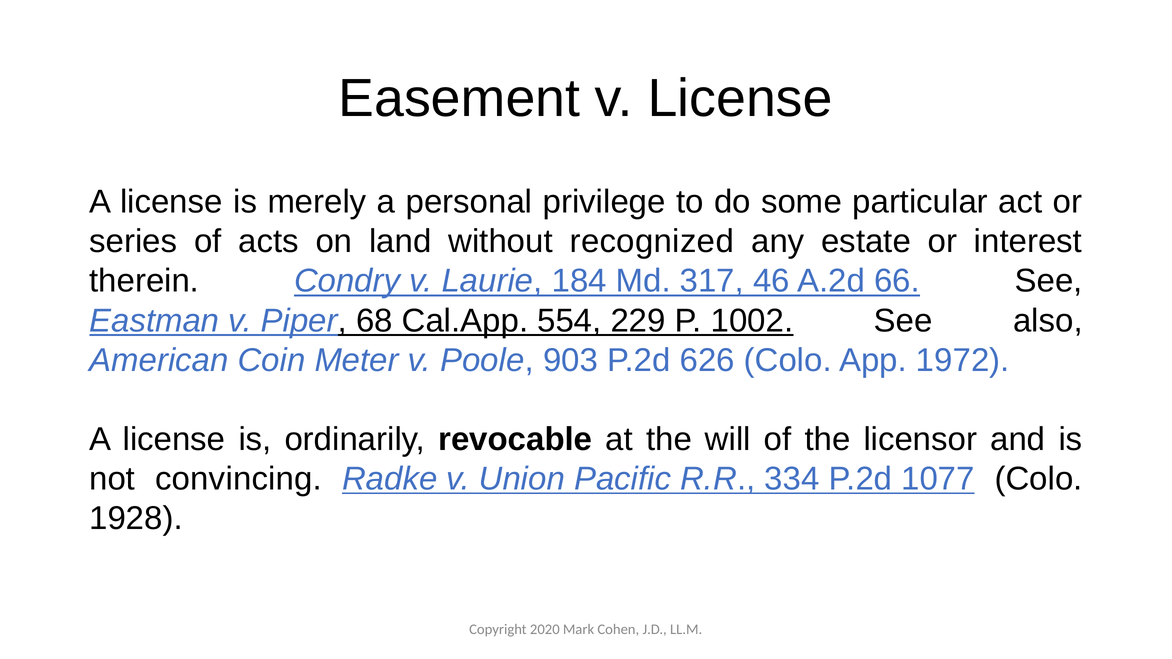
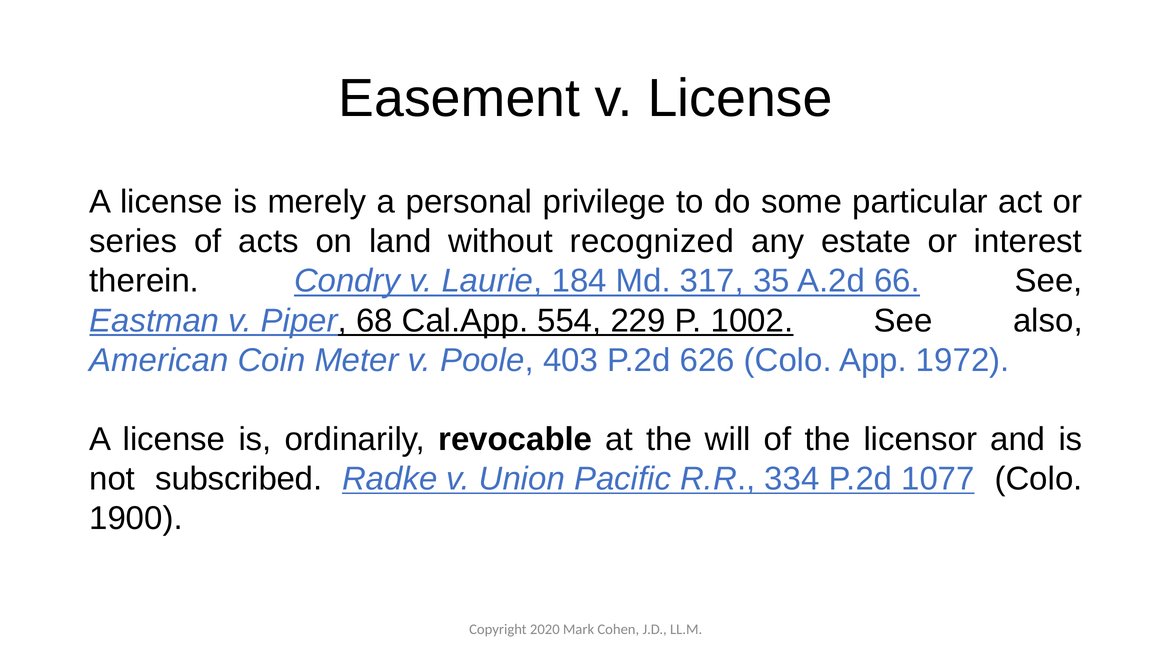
46: 46 -> 35 (771, 281)
903: 903 -> 403 (570, 360)
convincing: convincing -> subscribed (239, 479)
1928: 1928 -> 1900 (136, 519)
